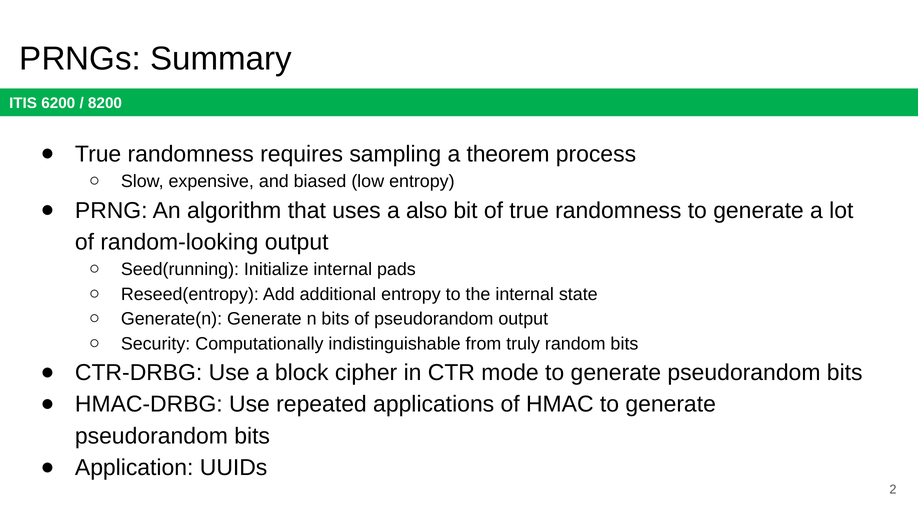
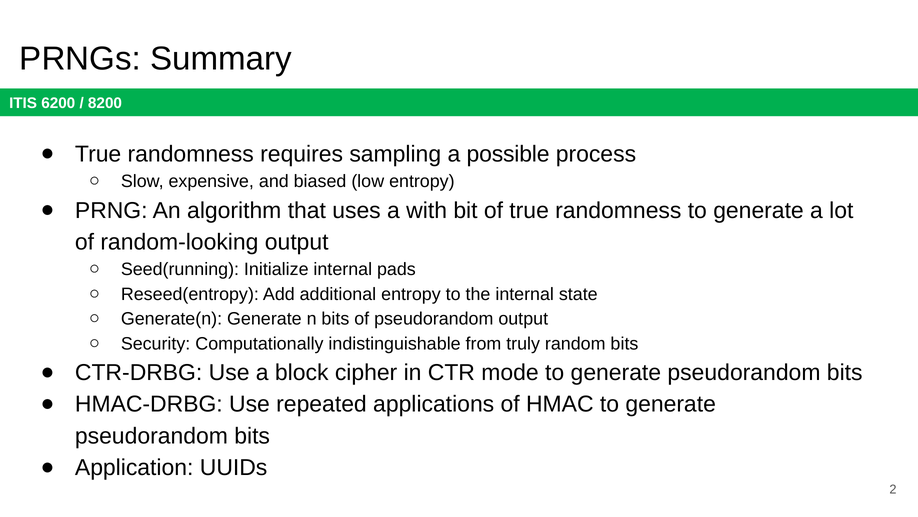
theorem: theorem -> possible (508, 154)
also: also -> with (427, 210)
